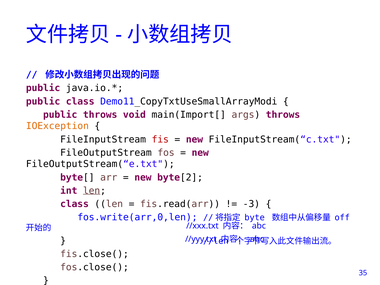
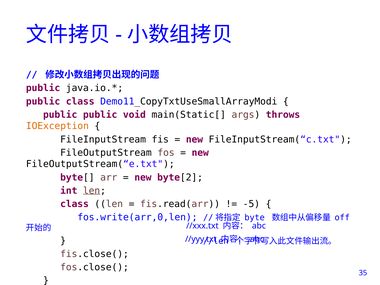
public throws: throws -> public (100, 115)
main(Import[: main(Import[ -> main(Static[ (189, 115)
fis colour: red -> black (160, 139)
-3: -3 -> -5 (251, 204)
